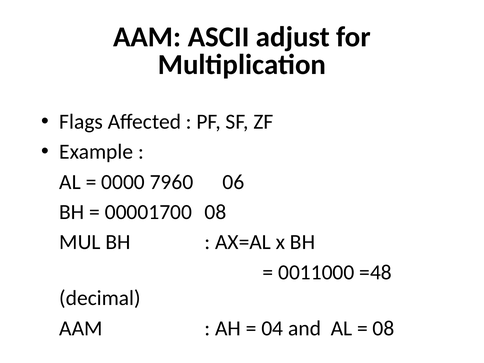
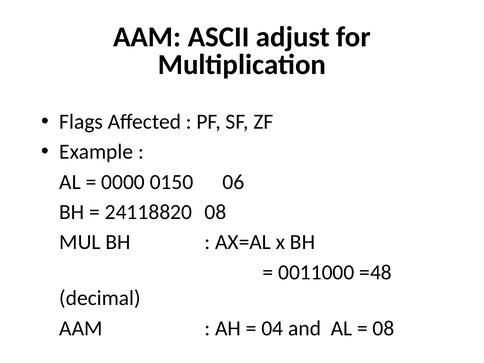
7960: 7960 -> 0150 (172, 182)
00001700: 00001700 -> 24118820 (148, 212)
